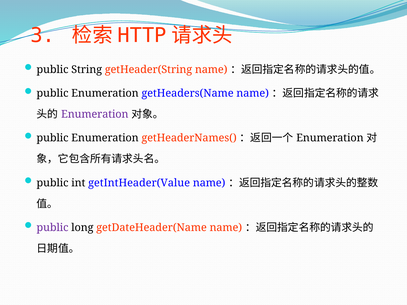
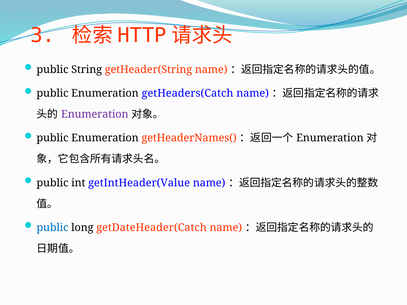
getHeaders(Name: getHeaders(Name -> getHeaders(Catch (188, 93)
public colour: purple -> blue (53, 228)
getDateHeader(Name: getDateHeader(Name -> getDateHeader(Catch (151, 228)
